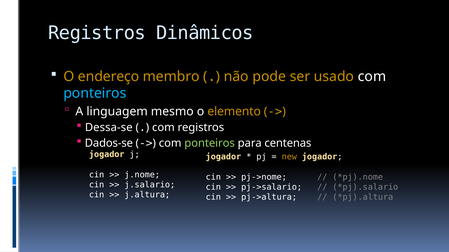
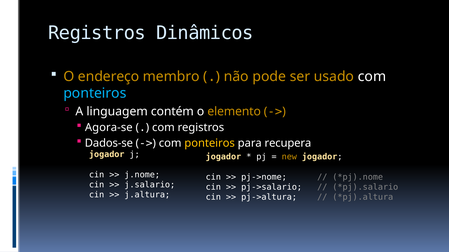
mesmo: mesmo -> contém (172, 112)
Dessa-se: Dessa-se -> Agora-se (109, 128)
ponteiros colour: light green -> yellow (210, 143)
centenas: centenas -> recupera (288, 143)
